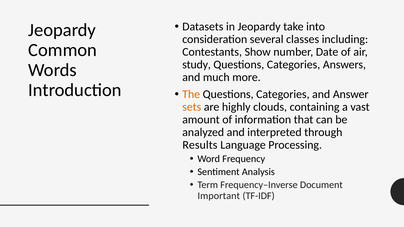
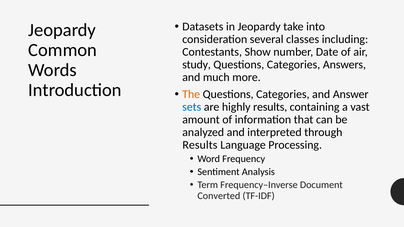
sets colour: orange -> blue (192, 107)
highly clouds: clouds -> results (270, 107)
Important: Important -> Converted (219, 196)
